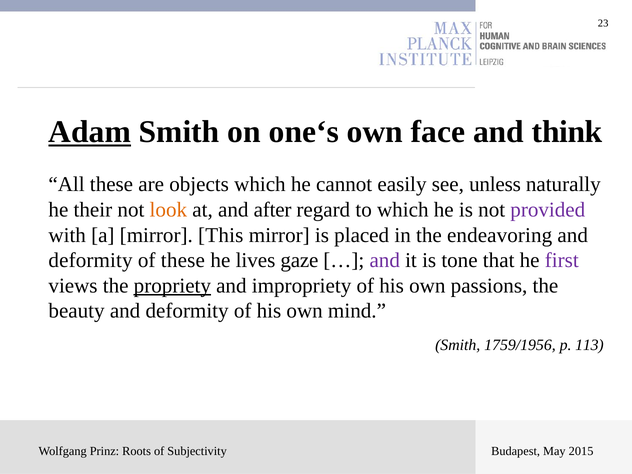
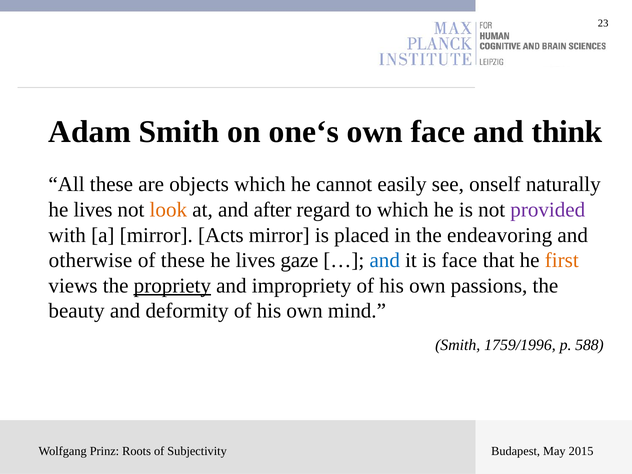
Adam underline: present -> none (90, 132)
unless: unless -> onself (495, 185)
their: their -> lives (93, 210)
This: This -> Acts (221, 235)
deformity: deformity -> otherwise (91, 260)
and colour: purple -> blue (385, 260)
is tone: tone -> face (459, 260)
first colour: purple -> orange (562, 260)
1759/1956: 1759/1956 -> 1759/1996 (520, 345)
113: 113 -> 588 (589, 345)
